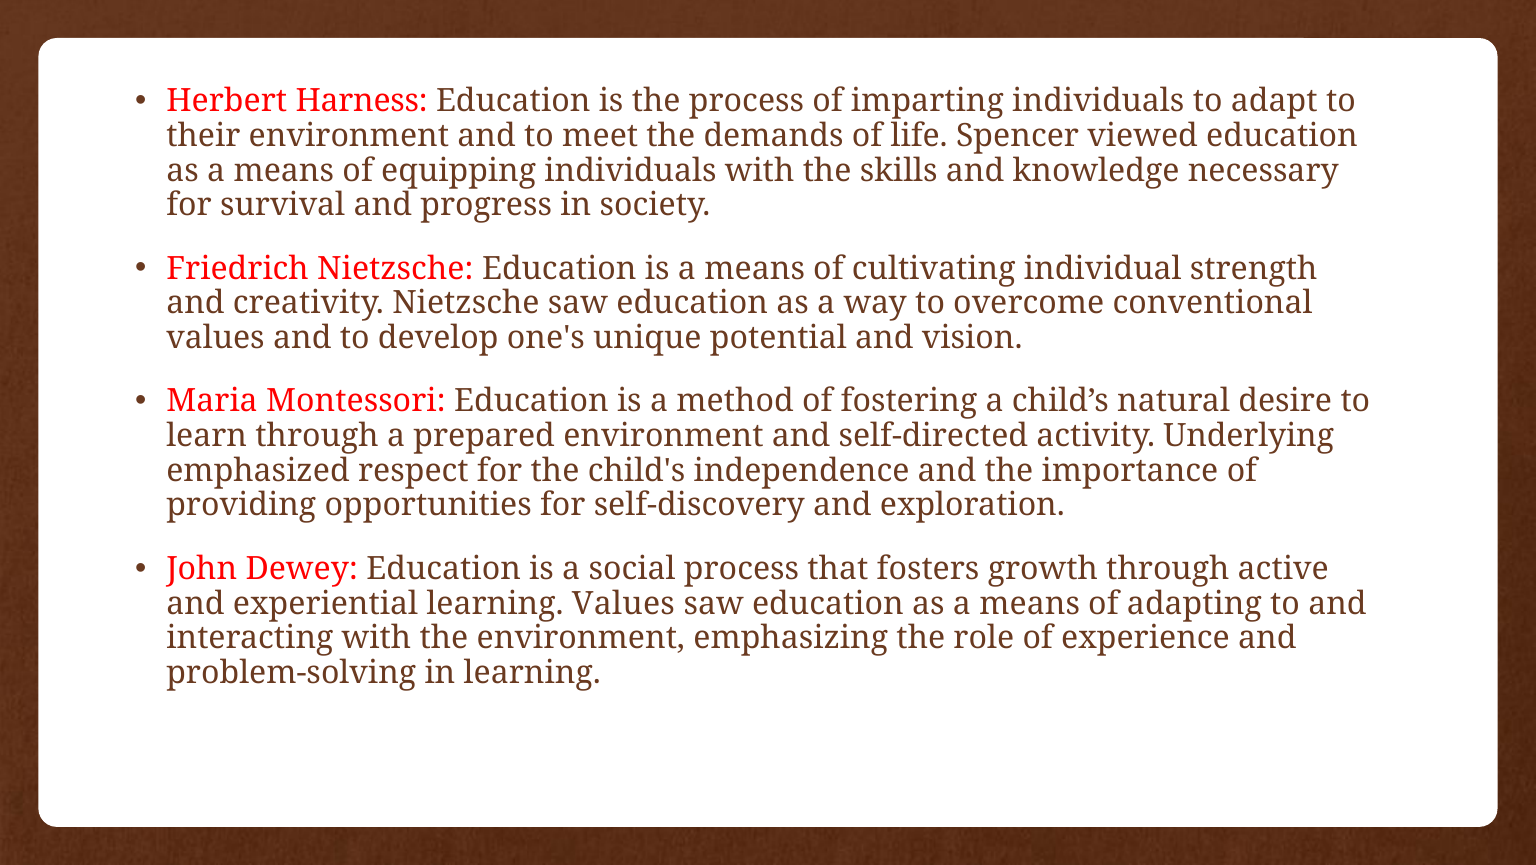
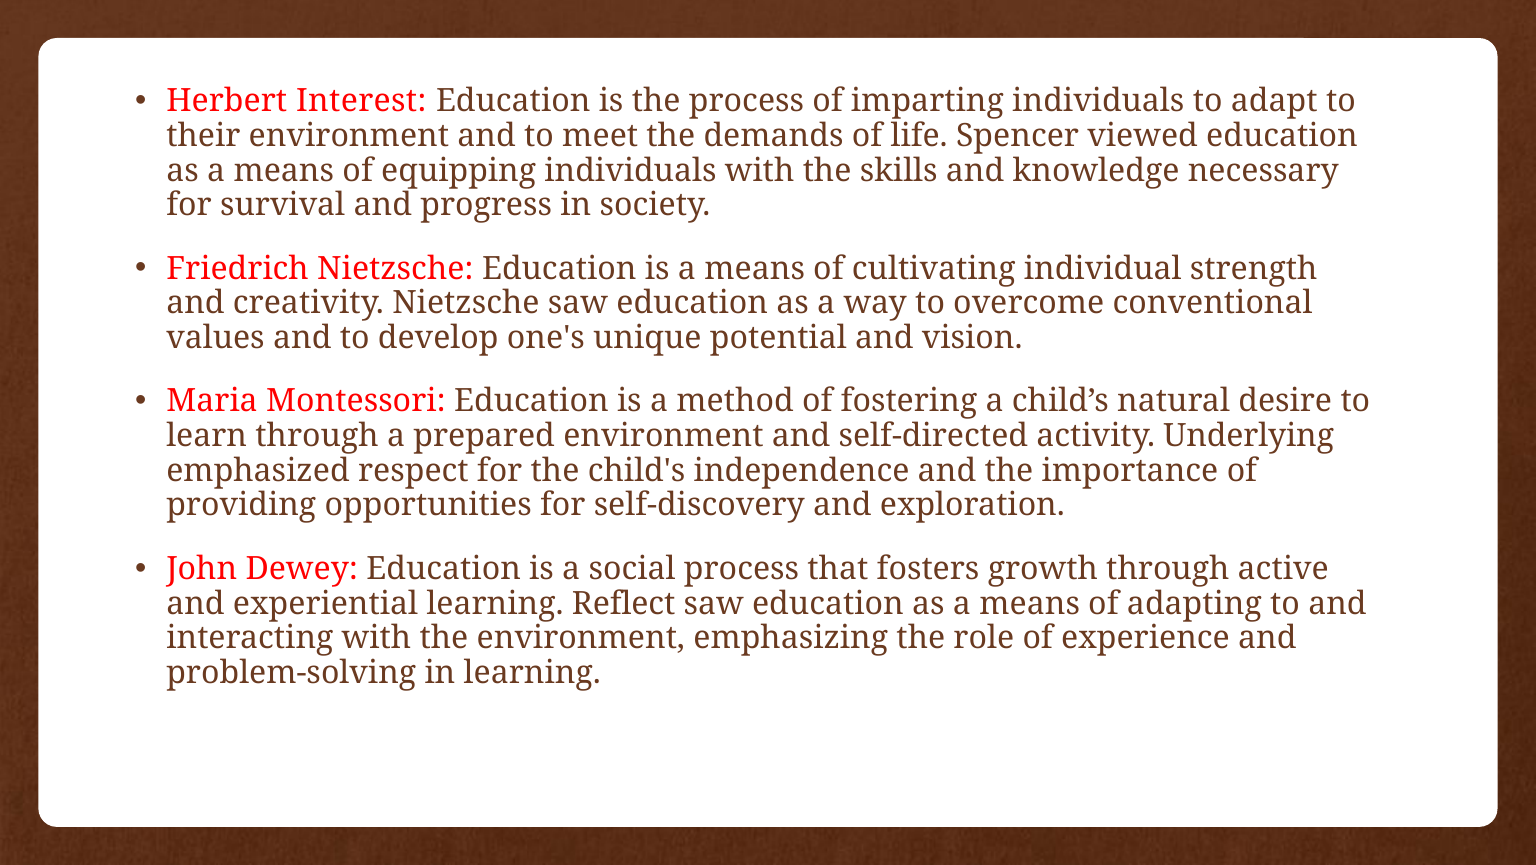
Harness: Harness -> Interest (361, 101)
learning Values: Values -> Reflect (624, 603)
